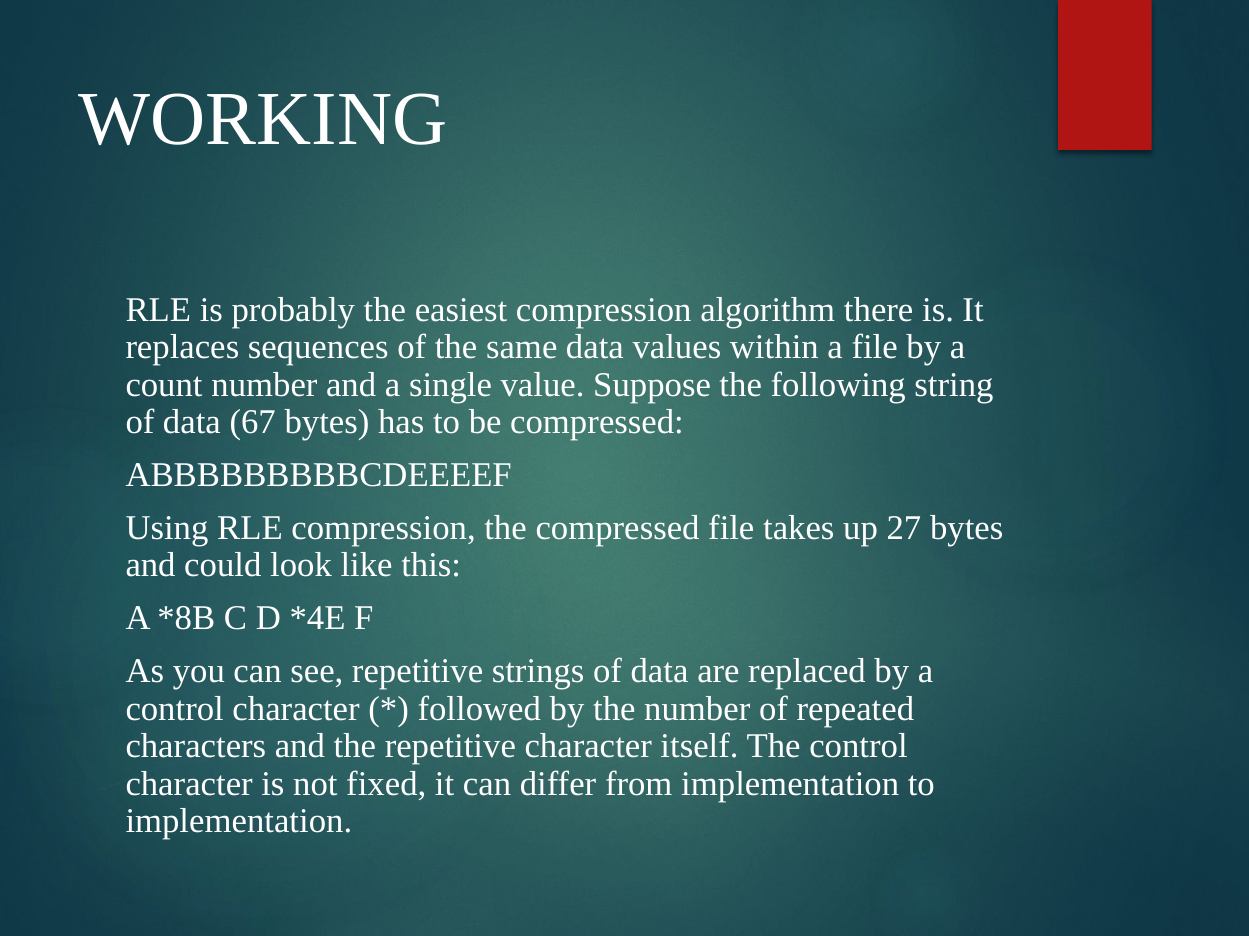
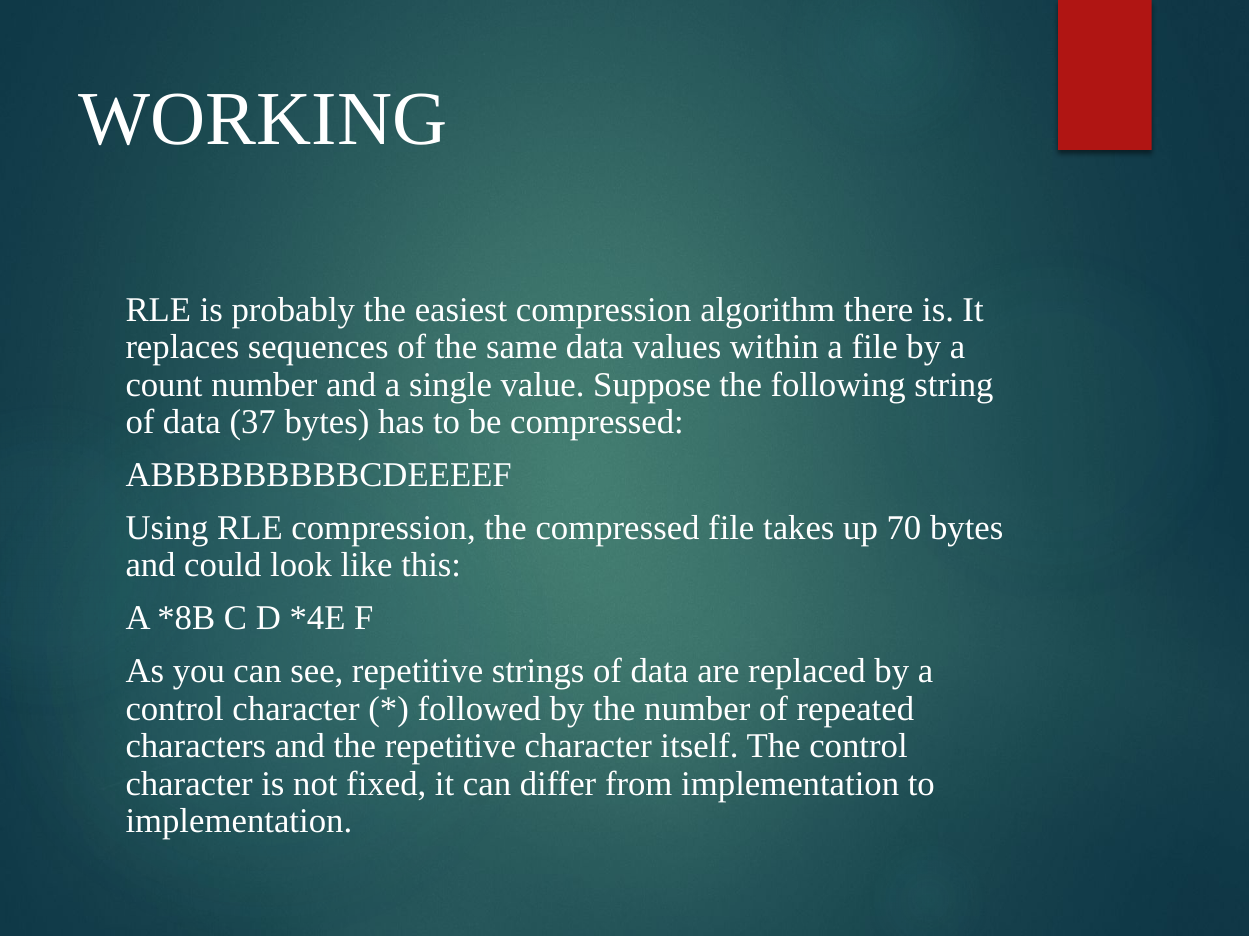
67: 67 -> 37 (253, 422)
27: 27 -> 70 (904, 528)
